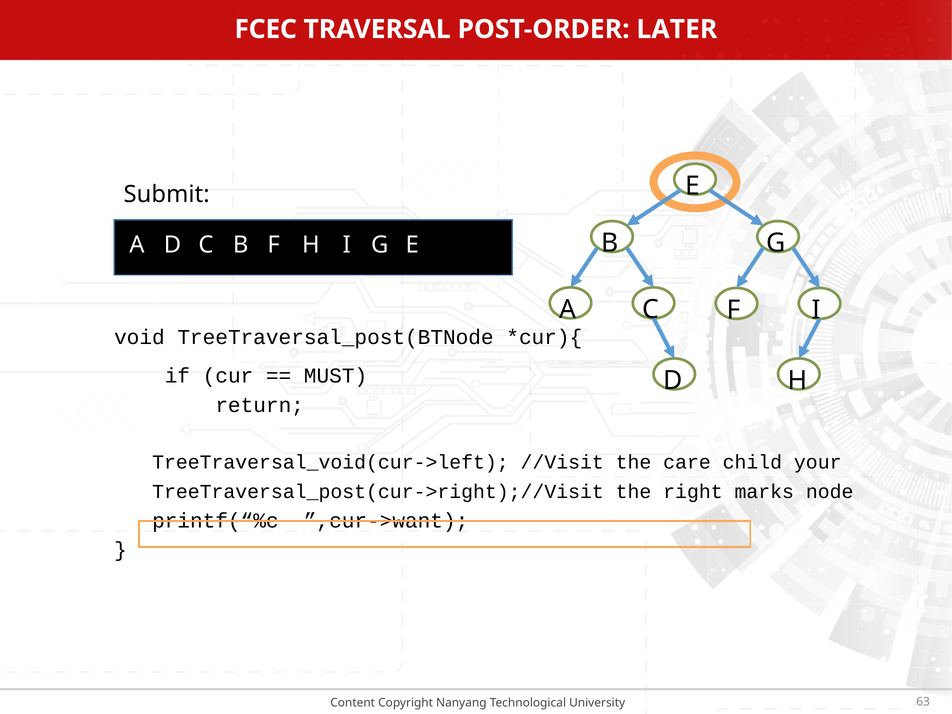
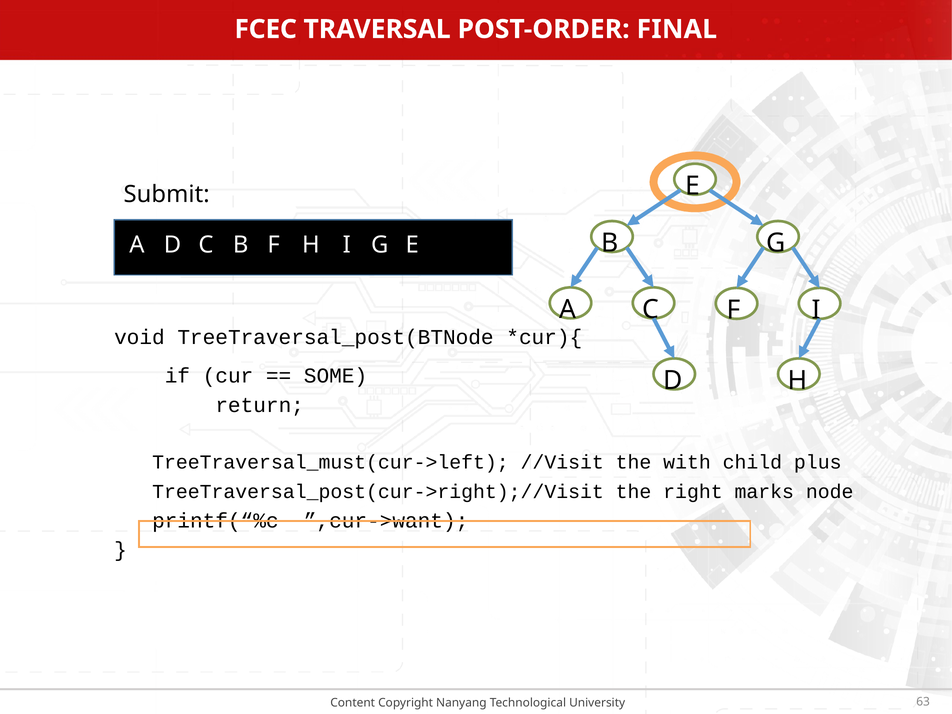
LATER: LATER -> FINAL (677, 29)
MUST: MUST -> SOME (336, 376)
TreeTraversal_void(cur->left: TreeTraversal_void(cur->left -> TreeTraversal_must(cur->left (330, 462)
care: care -> with (687, 462)
your: your -> plus (818, 462)
